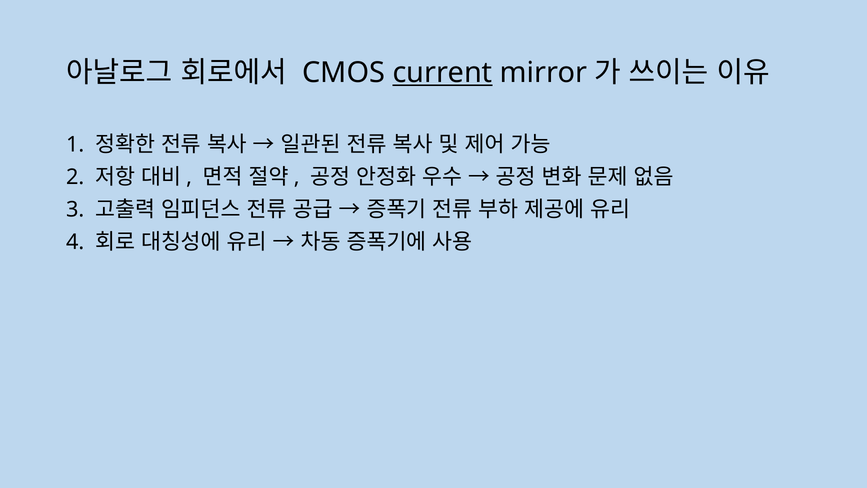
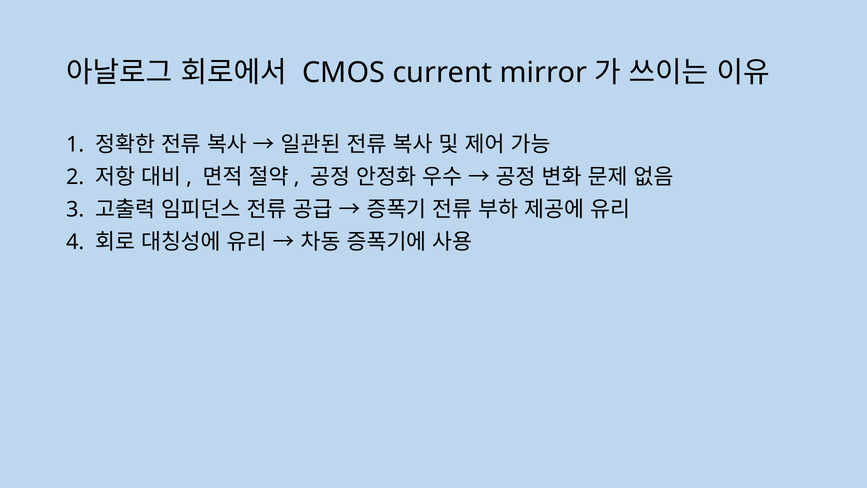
current underline: present -> none (442, 73)
